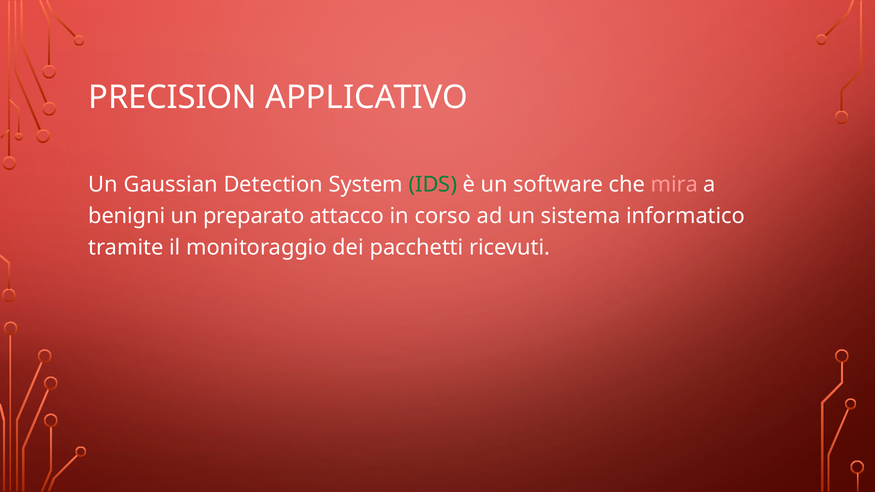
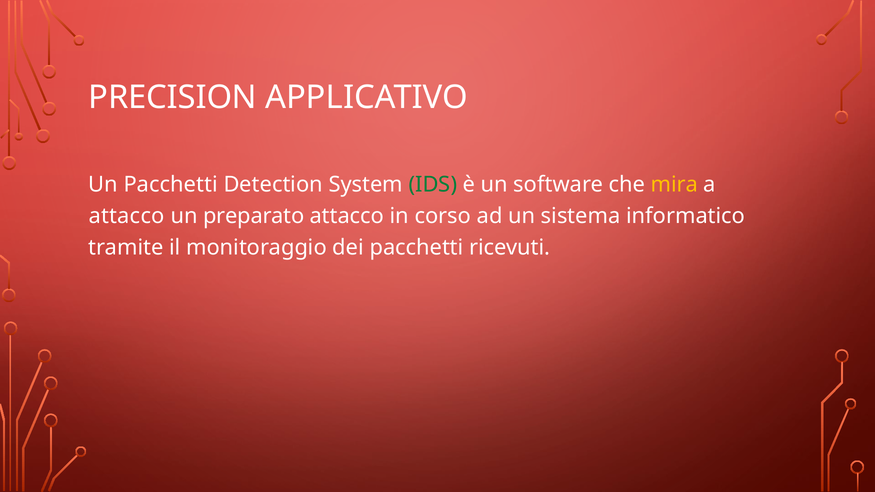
Un Gaussian: Gaussian -> Pacchetti (171, 185)
mira colour: pink -> yellow (674, 185)
benigni: benigni -> attacco (127, 216)
